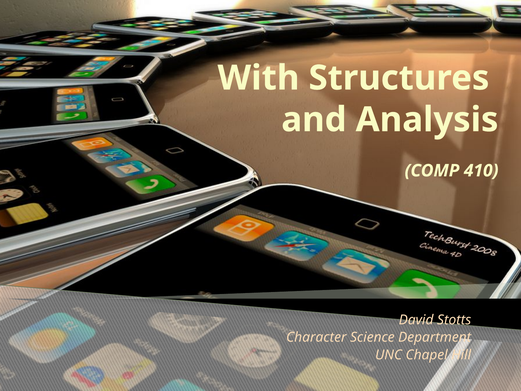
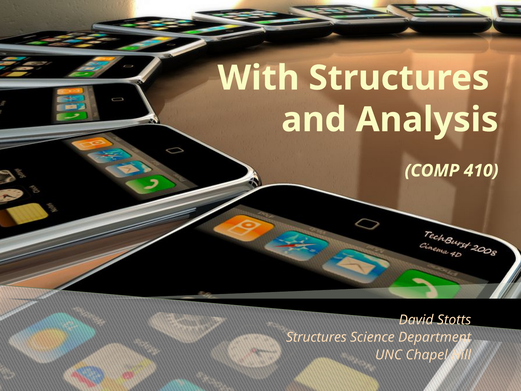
Character: Character -> Structures (316, 337)
